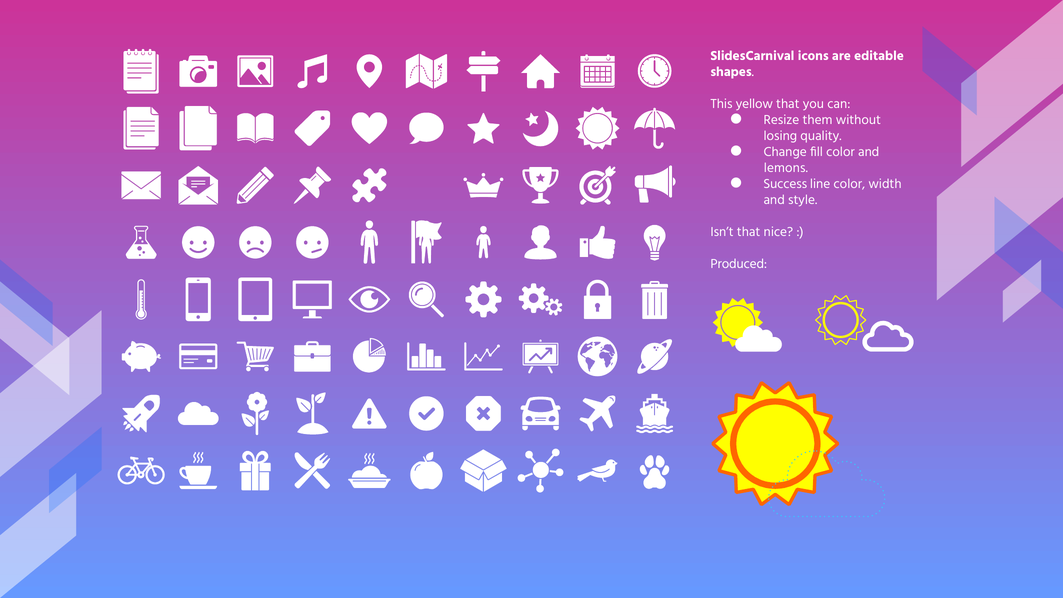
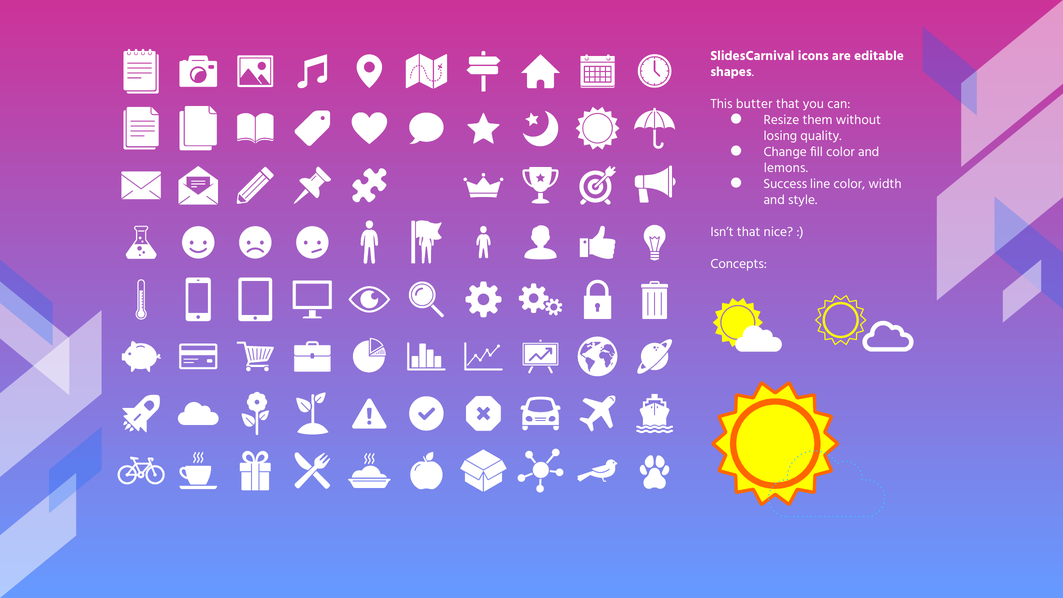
yellow: yellow -> butter (754, 104)
Produced: Produced -> Concepts (739, 264)
